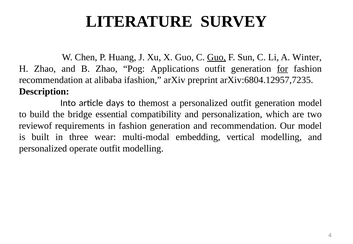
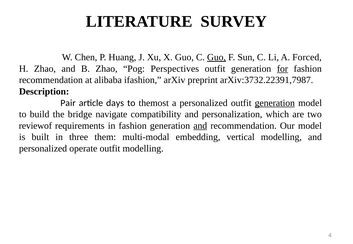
Winter: Winter -> Forced (307, 57)
Applications: Applications -> Perspectives (175, 69)
arXiv:6804.12957,7235: arXiv:6804.12957,7235 -> arXiv:3732.22391,7987 (267, 80)
Into: Into -> Pair (68, 103)
generation underline: none -> present (275, 103)
essential: essential -> navigate (111, 114)
and underline: none -> present (200, 126)
wear: wear -> them (105, 137)
